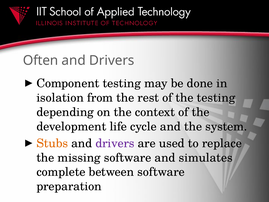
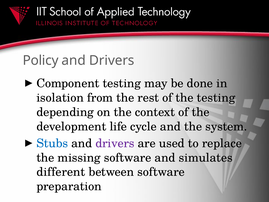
Often: Often -> Policy (41, 60)
Stubs colour: orange -> blue (52, 143)
complete: complete -> different (61, 172)
